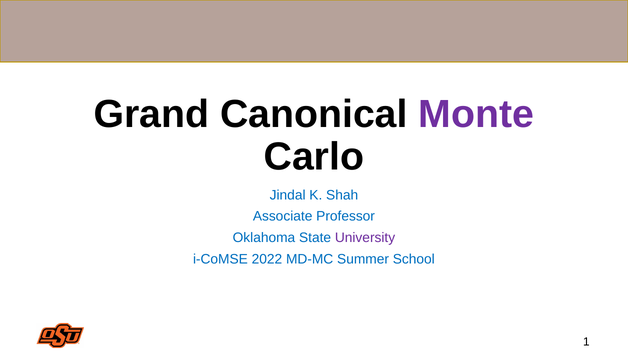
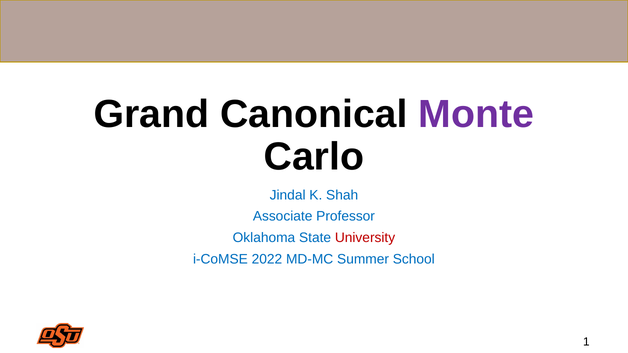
University colour: purple -> red (365, 238)
